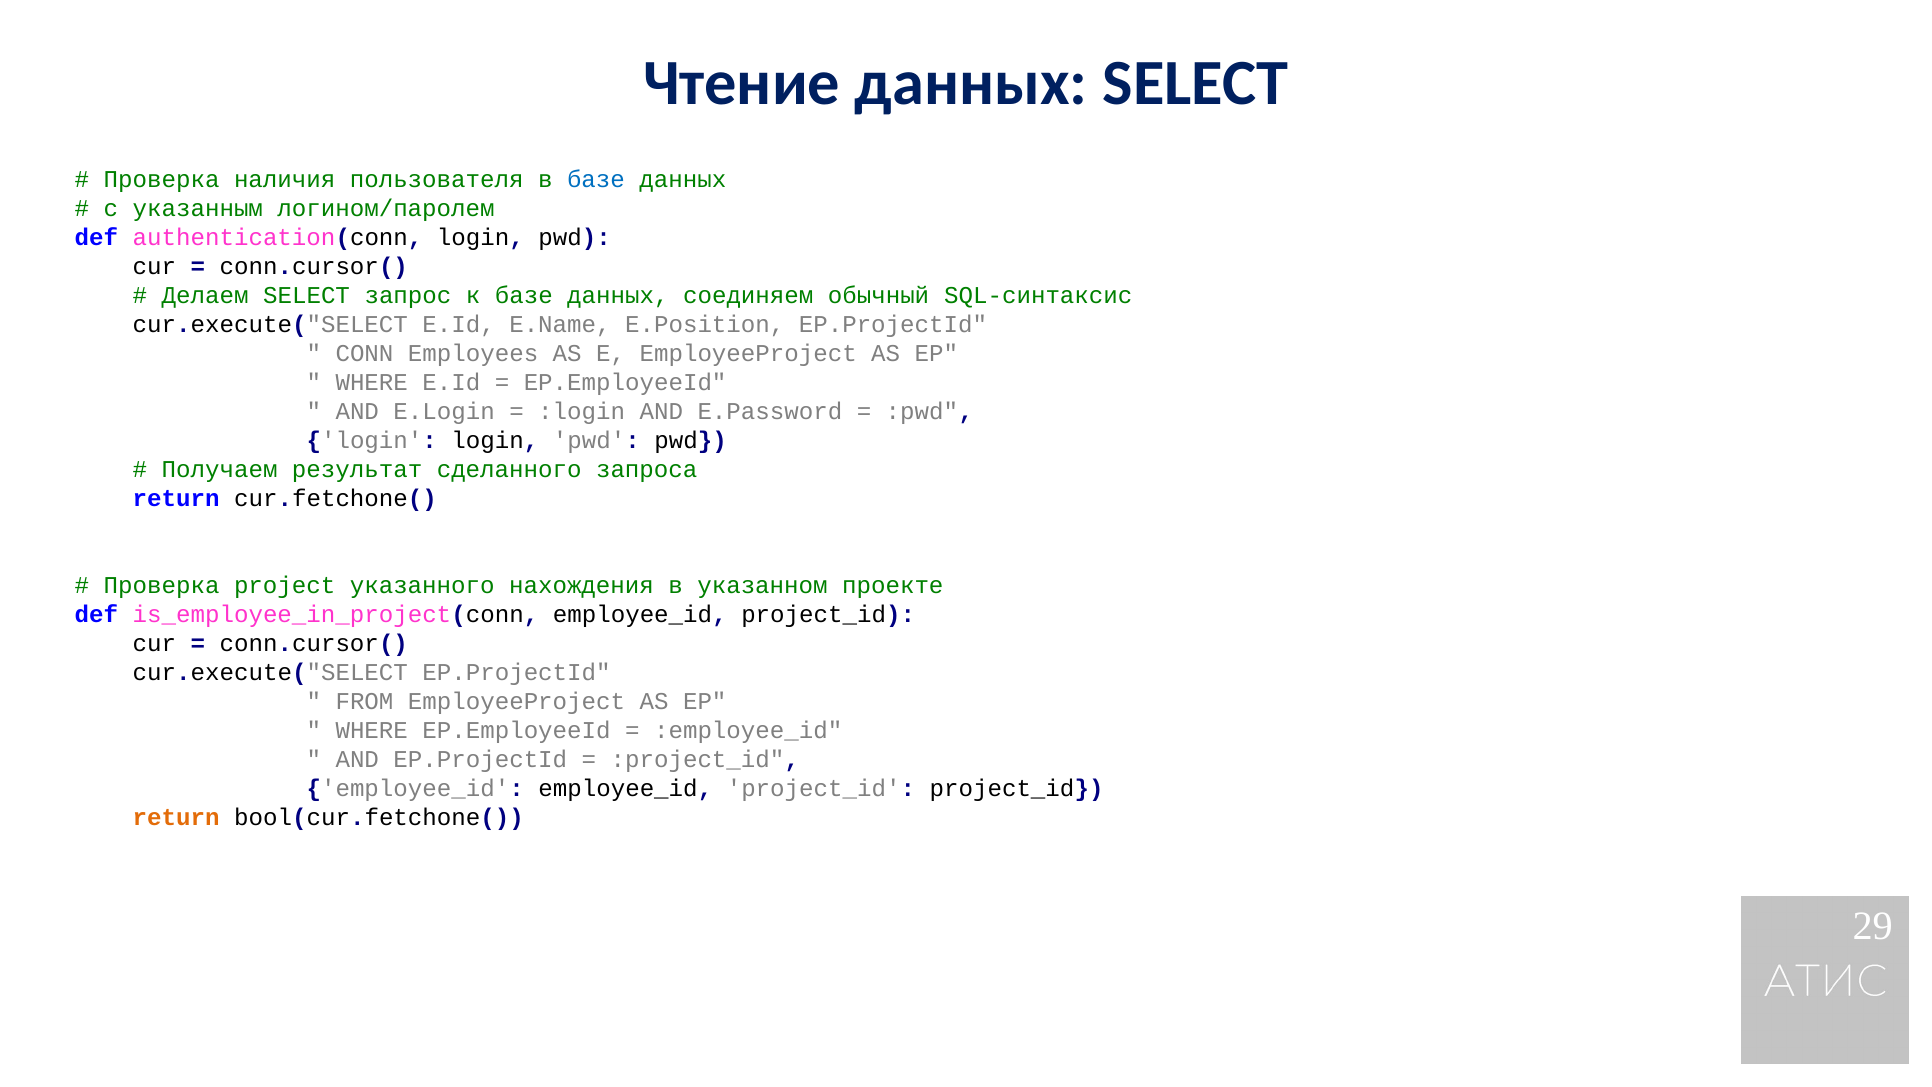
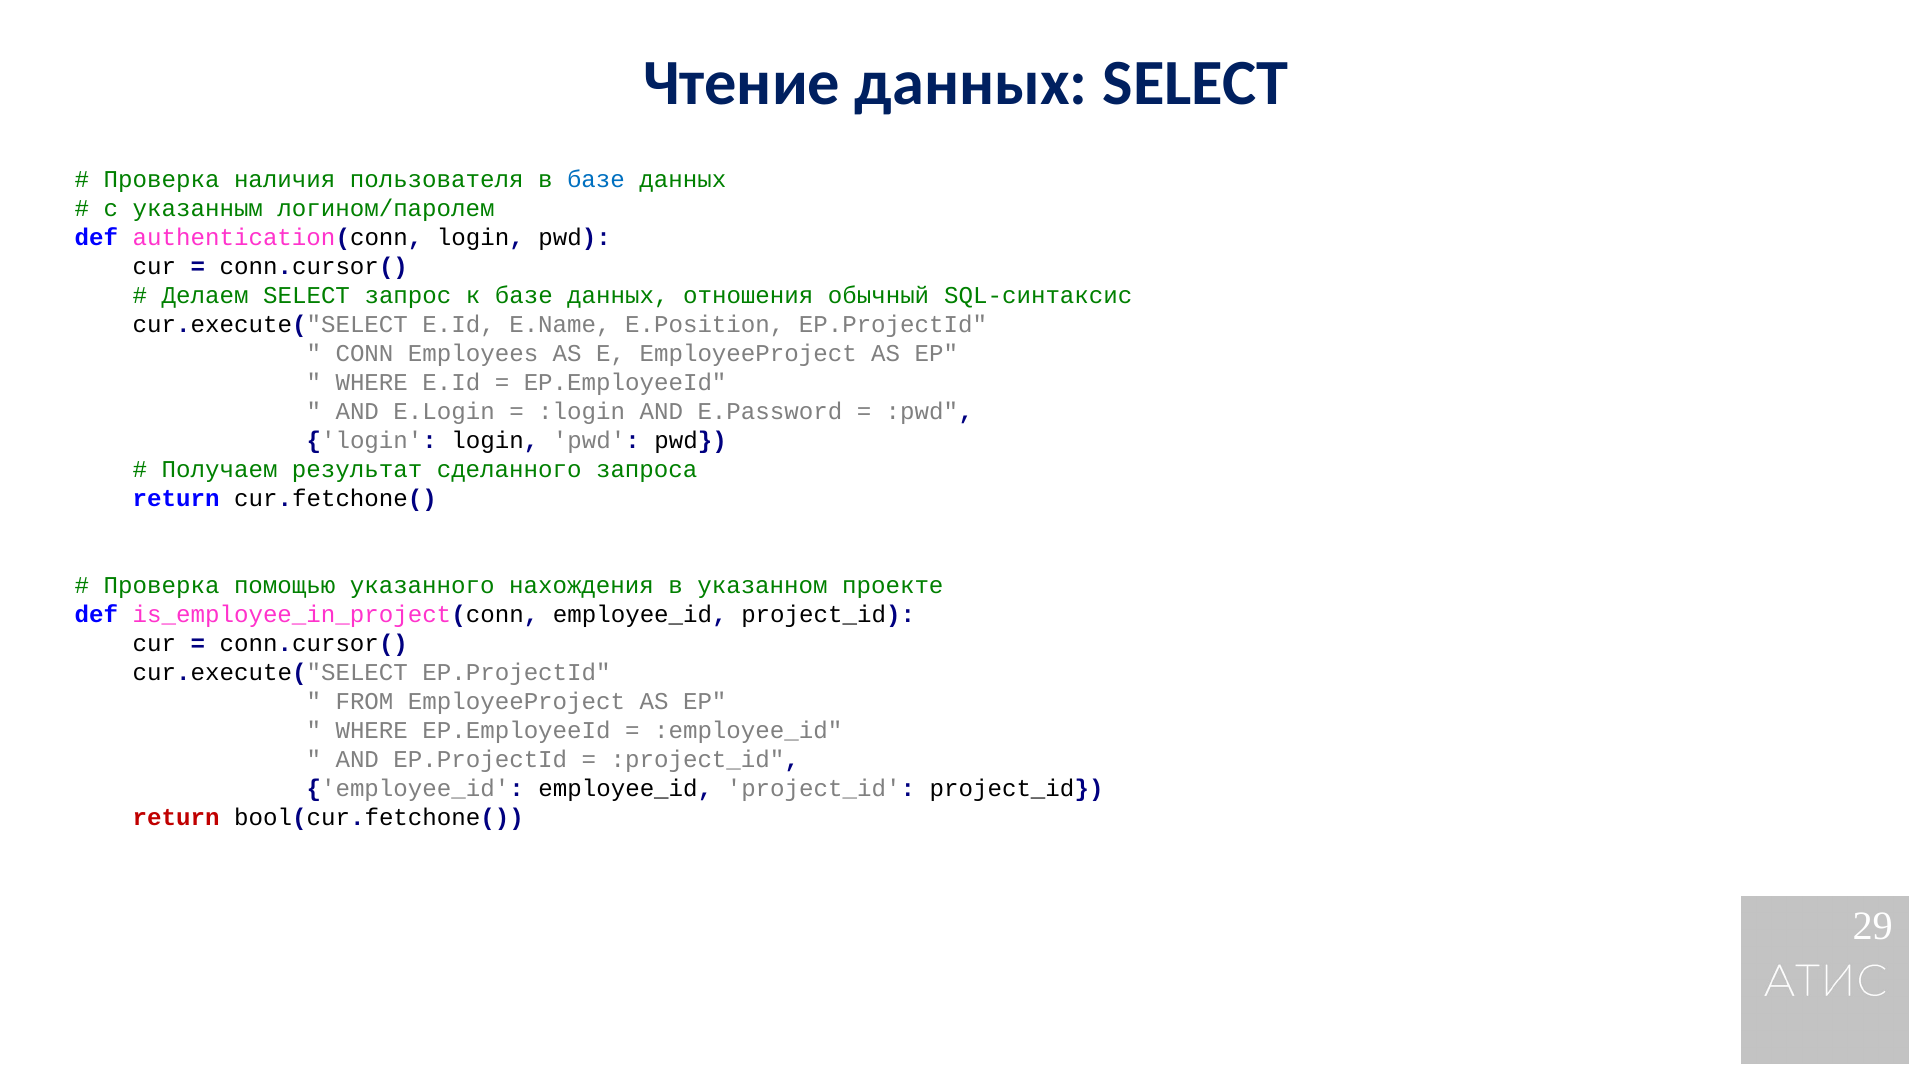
соединяем: соединяем -> отношения (748, 296)
project: project -> помощью (285, 586)
return colour: orange -> red (176, 817)
